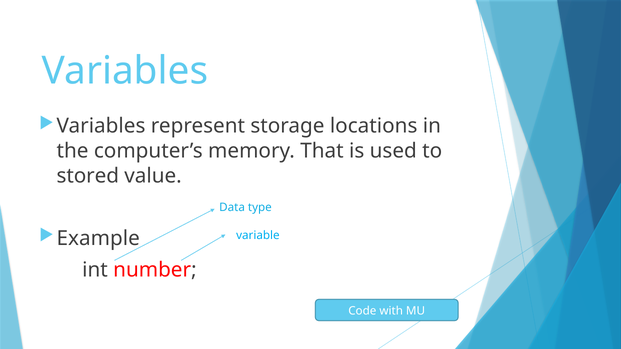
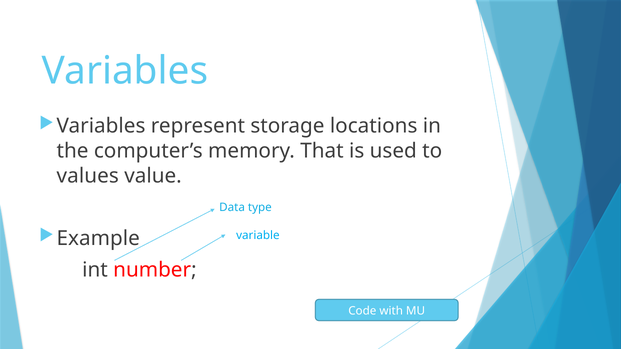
stored: stored -> values (88, 176)
